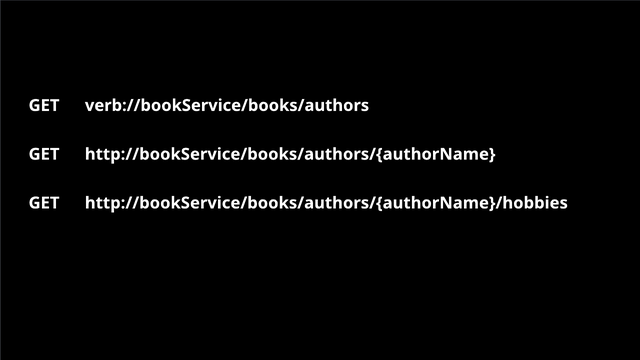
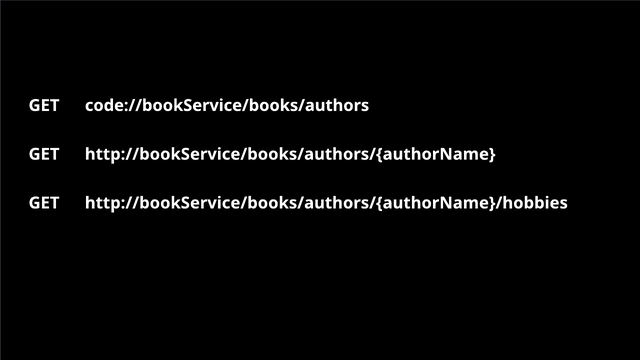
verb://bookService/books/authors: verb://bookService/books/authors -> code://bookService/books/authors (227, 106)
